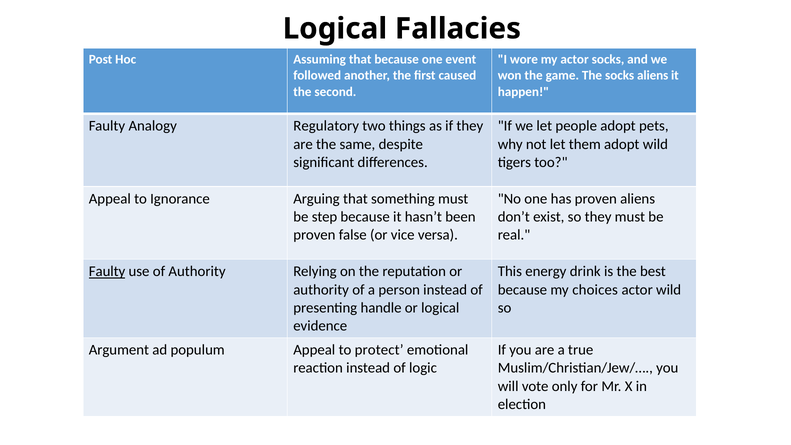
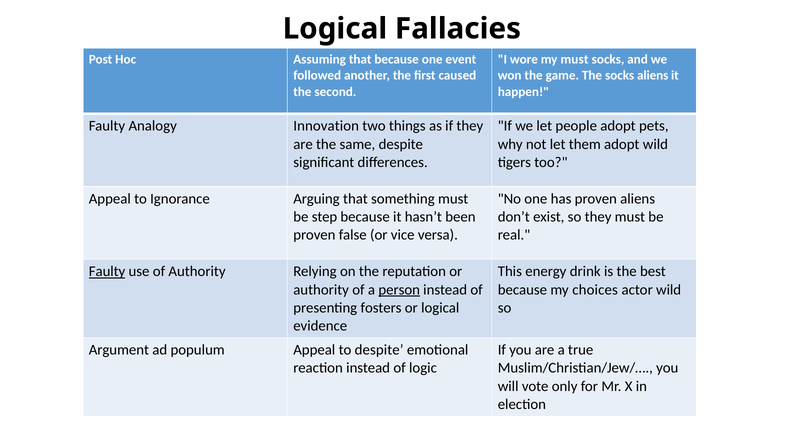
my actor: actor -> must (575, 59)
Regulatory: Regulatory -> Innovation (326, 126)
person underline: none -> present (399, 290)
handle: handle -> fosters (381, 308)
to protect: protect -> despite (379, 350)
